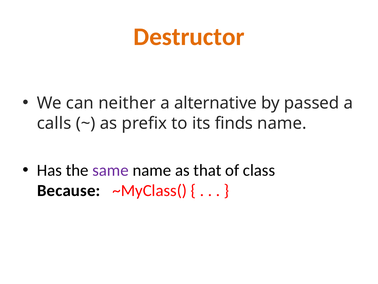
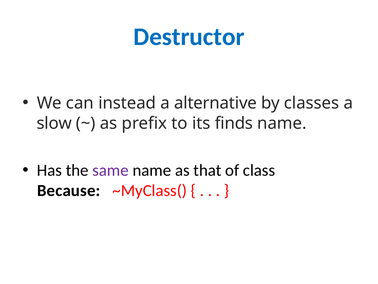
Destructor colour: orange -> blue (189, 37)
neither: neither -> instead (127, 103)
passed: passed -> classes (312, 103)
calls: calls -> slow (54, 123)
